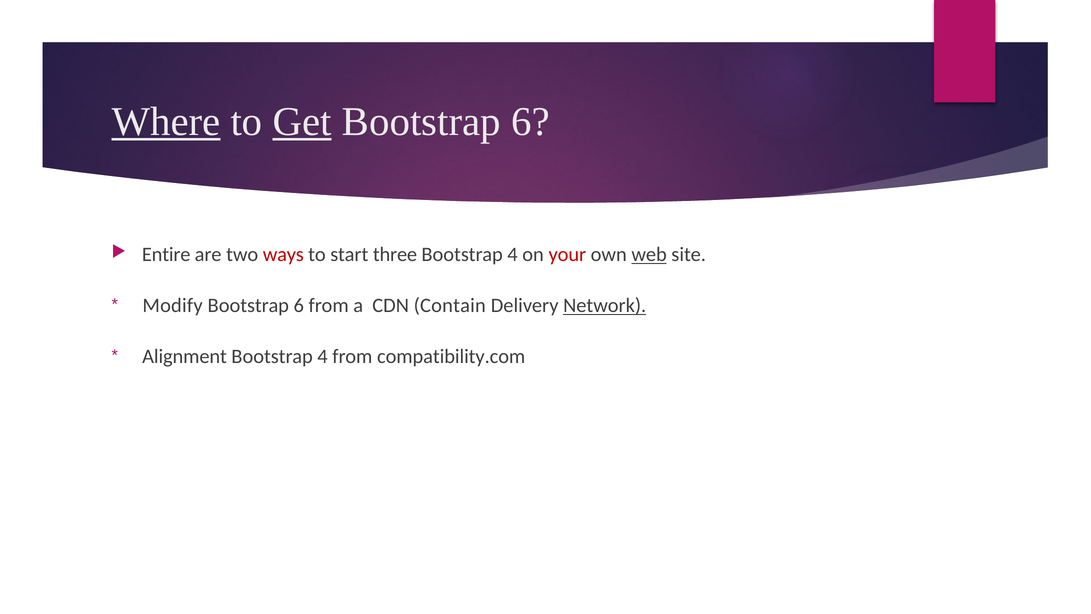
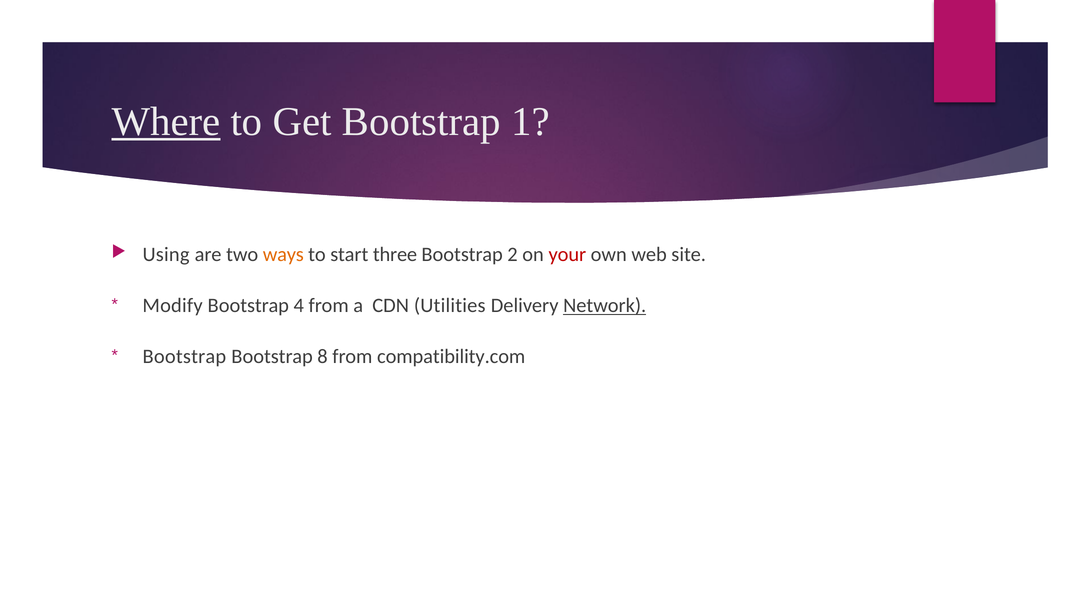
Get underline: present -> none (302, 122)
6: 6 -> 1 (530, 122)
Entire: Entire -> Using (166, 254)
ways colour: red -> orange (283, 254)
4: 4 -> 2 (513, 254)
web underline: present -> none (649, 254)
6: 6 -> 4 (299, 305)
Contain: Contain -> Utilities (450, 305)
Alignment: Alignment -> Bootstrap (184, 356)
4: 4 -> 8 (322, 356)
